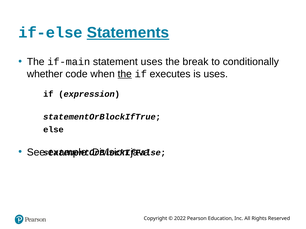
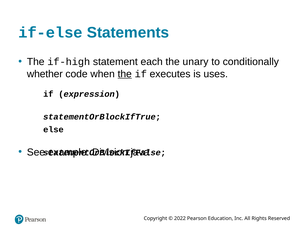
Statements underline: present -> none (128, 33)
if-main: if-main -> if-high (69, 62)
statement uses: uses -> each (152, 62)
break: break -> unary (196, 62)
